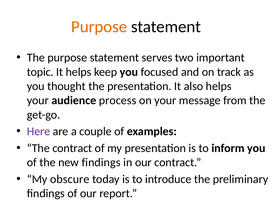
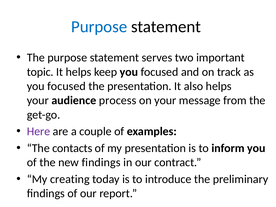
Purpose colour: orange -> blue (99, 27)
thought: thought -> focused (66, 86)
The contract: contract -> contacts (72, 148)
obscure: obscure -> creating (70, 179)
